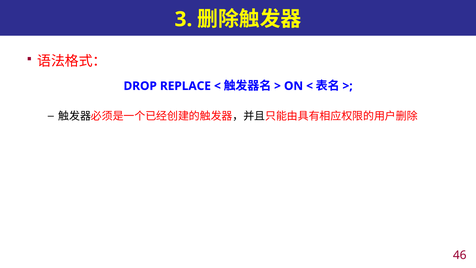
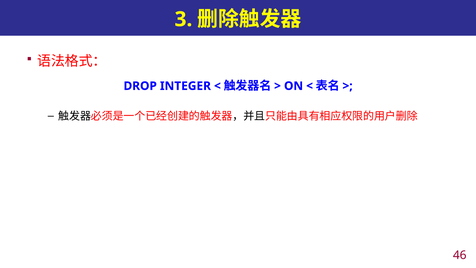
REPLACE: REPLACE -> INTEGER (185, 86)
